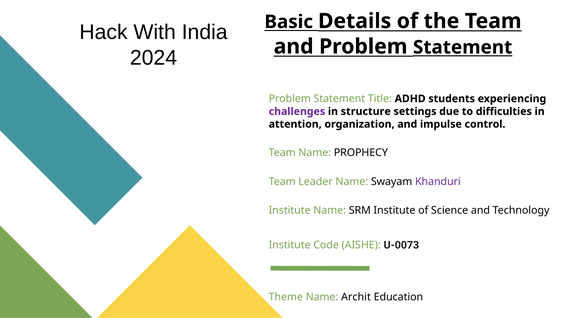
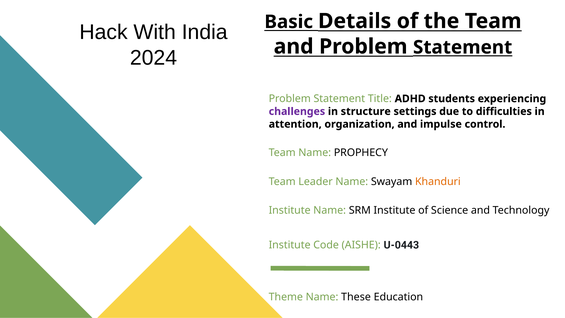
Khanduri colour: purple -> orange (438, 181)
U-0073: U-0073 -> U-0443 (401, 245)
Archit: Archit -> These (356, 297)
